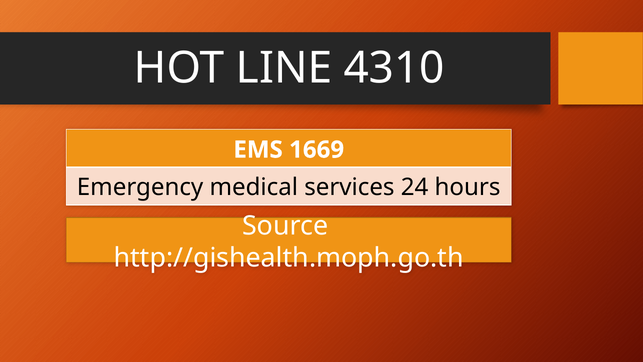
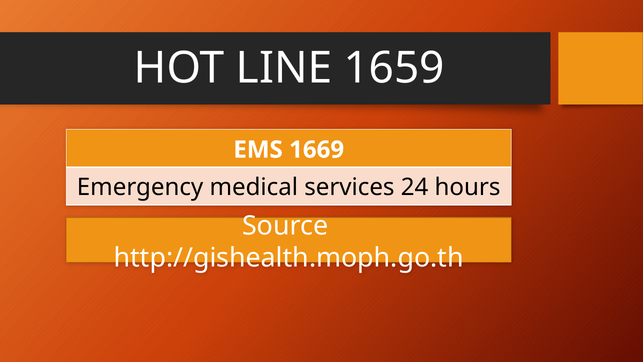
4310: 4310 -> 1659 (394, 68)
